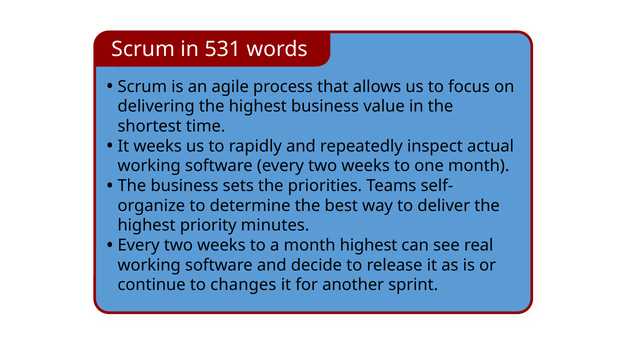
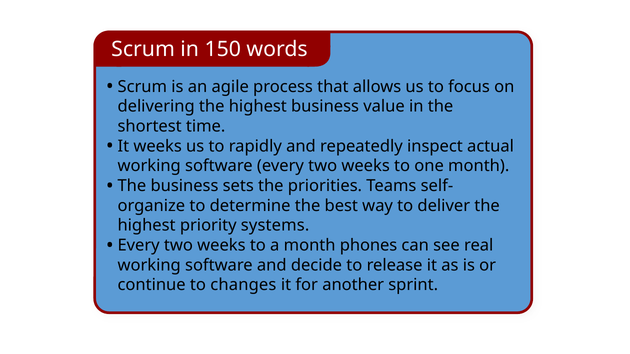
531: 531 -> 150 (223, 49)
minutes: minutes -> systems (275, 226)
month highest: highest -> phones (369, 246)
